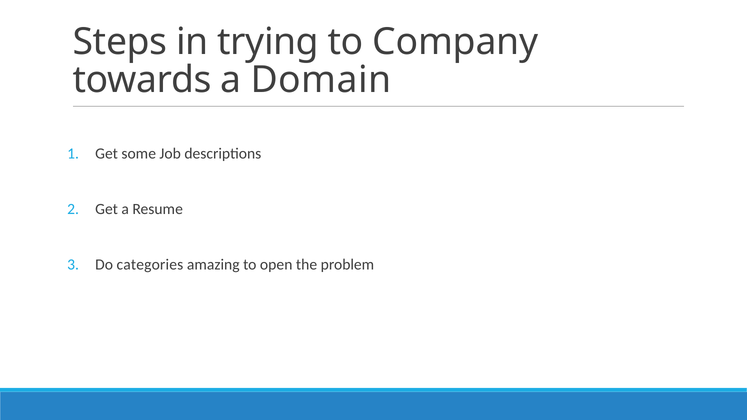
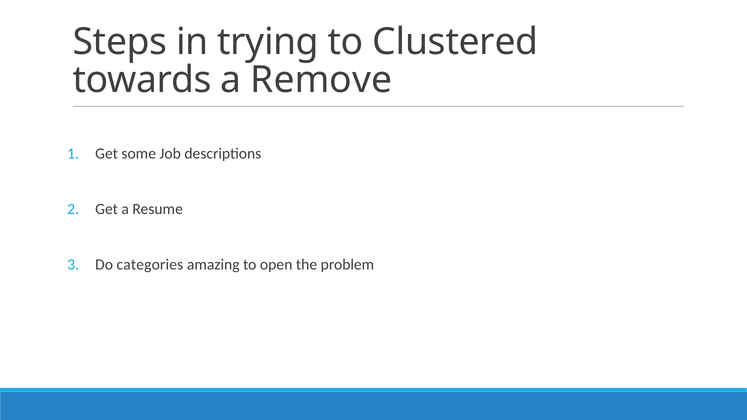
Company: Company -> Clustered (455, 42)
Domain: Domain -> Remove (321, 80)
